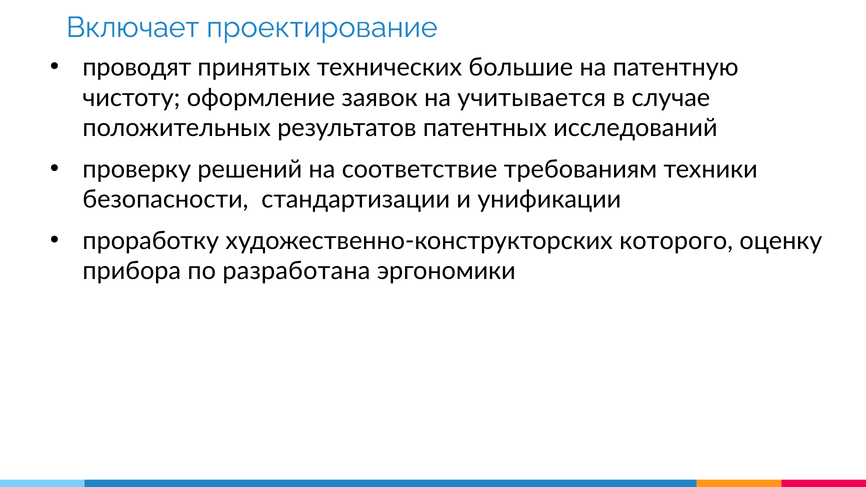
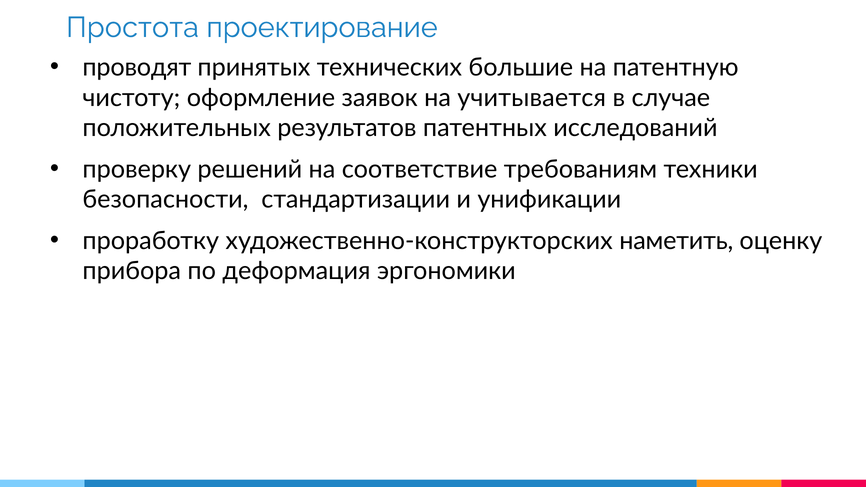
Включает: Включает -> Простота (133, 27)
которого: которого -> наметить (676, 241)
разработана: разработана -> деформация (296, 271)
